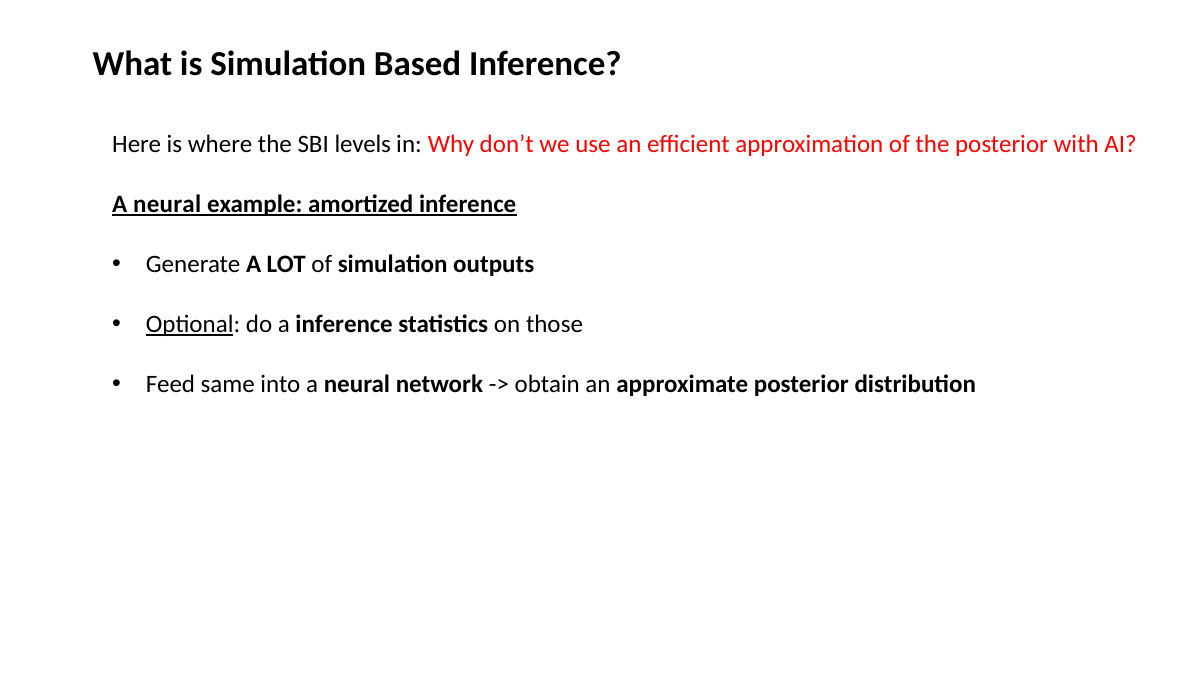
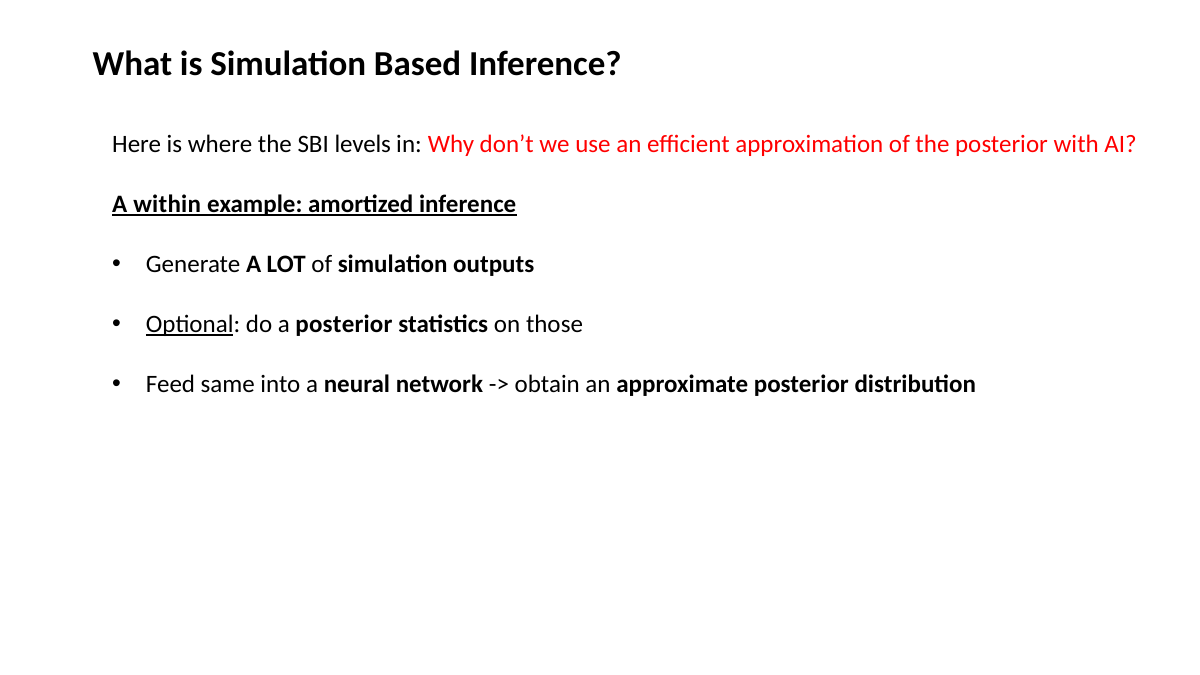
neural: neural -> within (167, 204)
a inference: inference -> posterior (344, 324)
